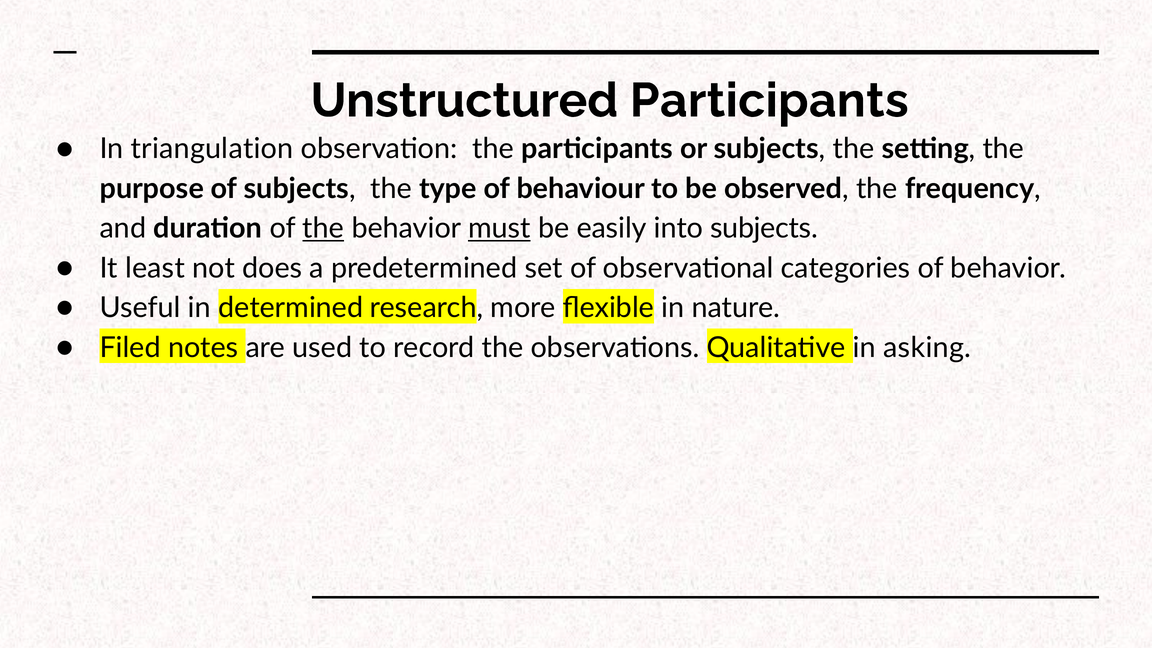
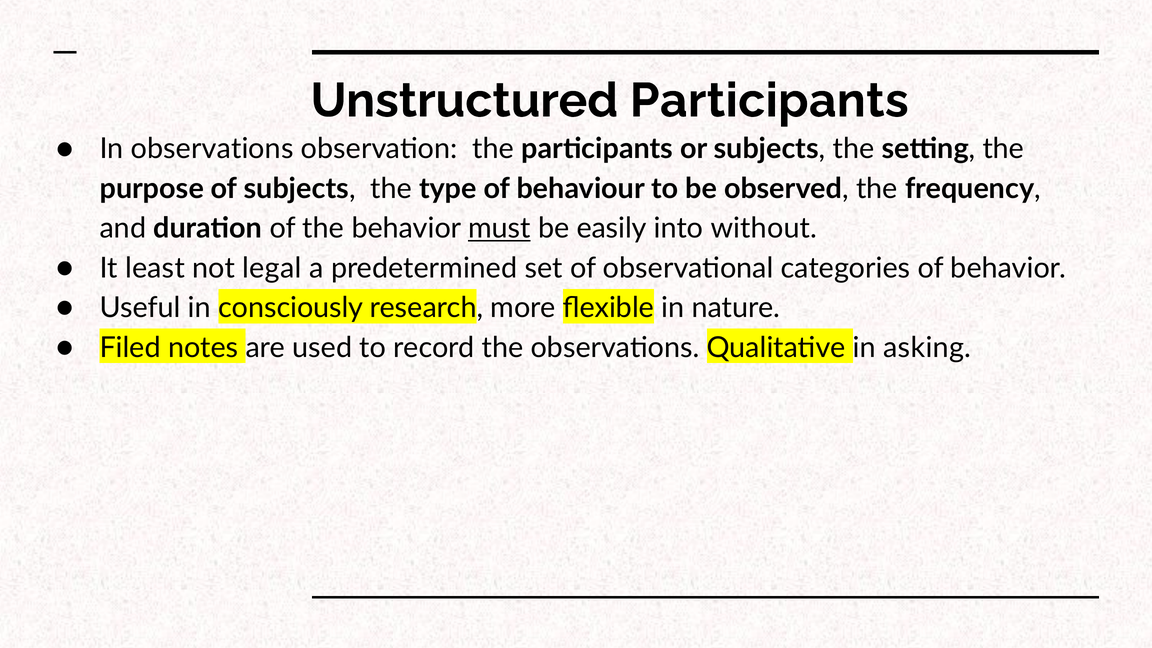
In triangulation: triangulation -> observations (212, 149)
the underline: present -> none (323, 228)
into subjects: subjects -> without (764, 228)
does: does -> legal (272, 268)
determined: determined -> consciously (291, 308)
